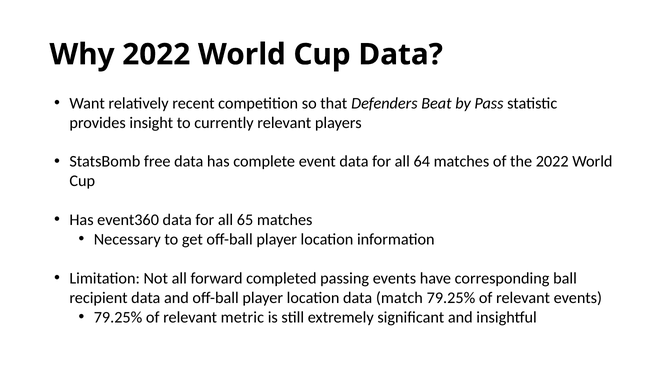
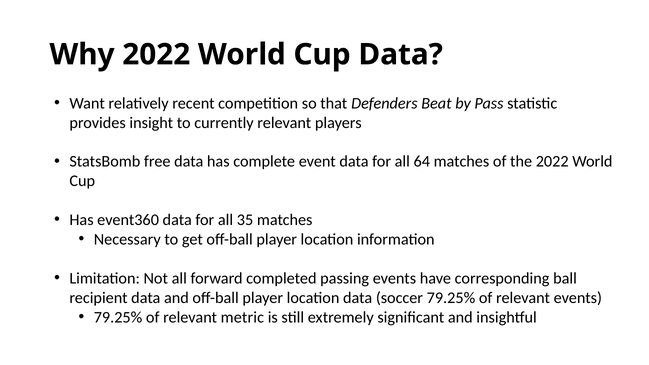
65: 65 -> 35 (245, 220)
match: match -> soccer (399, 298)
